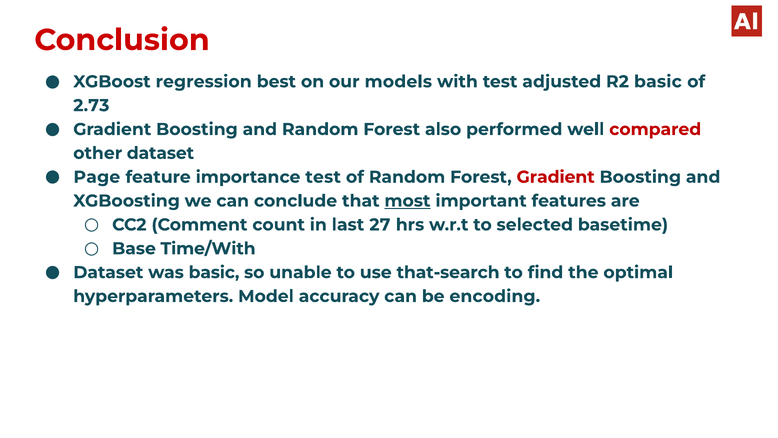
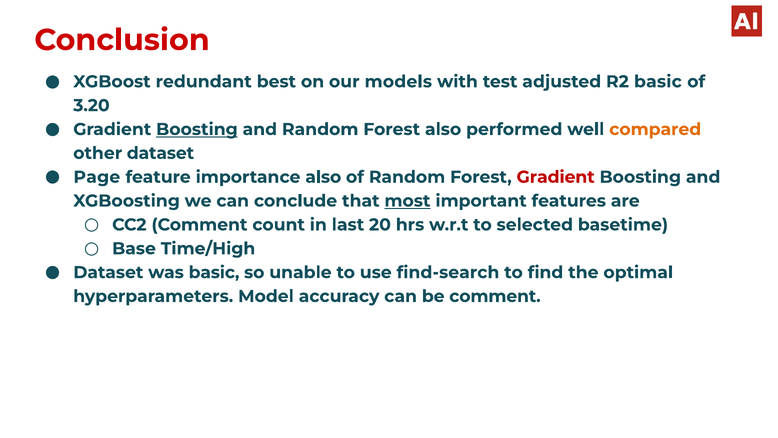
regression: regression -> redundant (204, 82)
2.73: 2.73 -> 3.20 (91, 105)
Boosting underline: none -> present (197, 129)
compared colour: red -> orange (655, 129)
importance test: test -> also (323, 177)
27: 27 -> 20 (380, 225)
Time/With: Time/With -> Time/High (208, 248)
that-search: that-search -> find-search (448, 272)
be encoding: encoding -> comment (495, 296)
